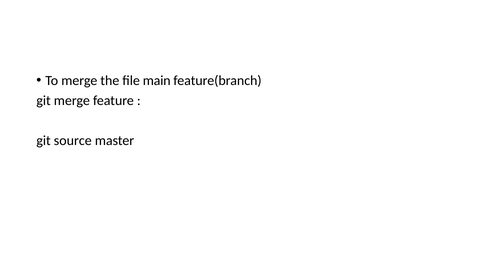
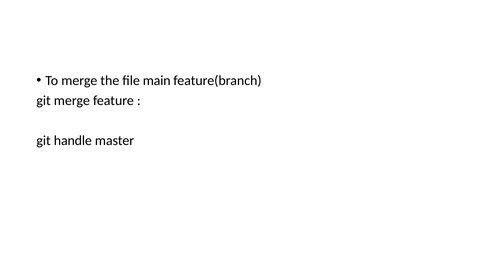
source: source -> handle (73, 141)
